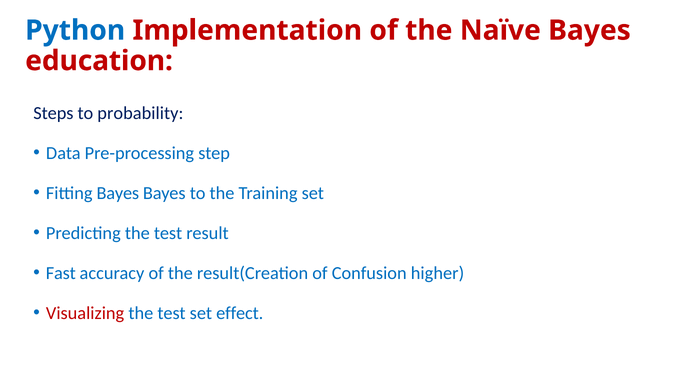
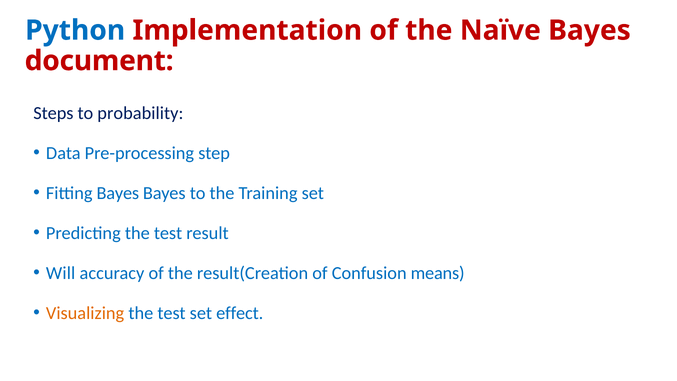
education: education -> document (99, 61)
Fast: Fast -> Will (61, 273)
higher: higher -> means (438, 273)
Visualizing colour: red -> orange (85, 313)
